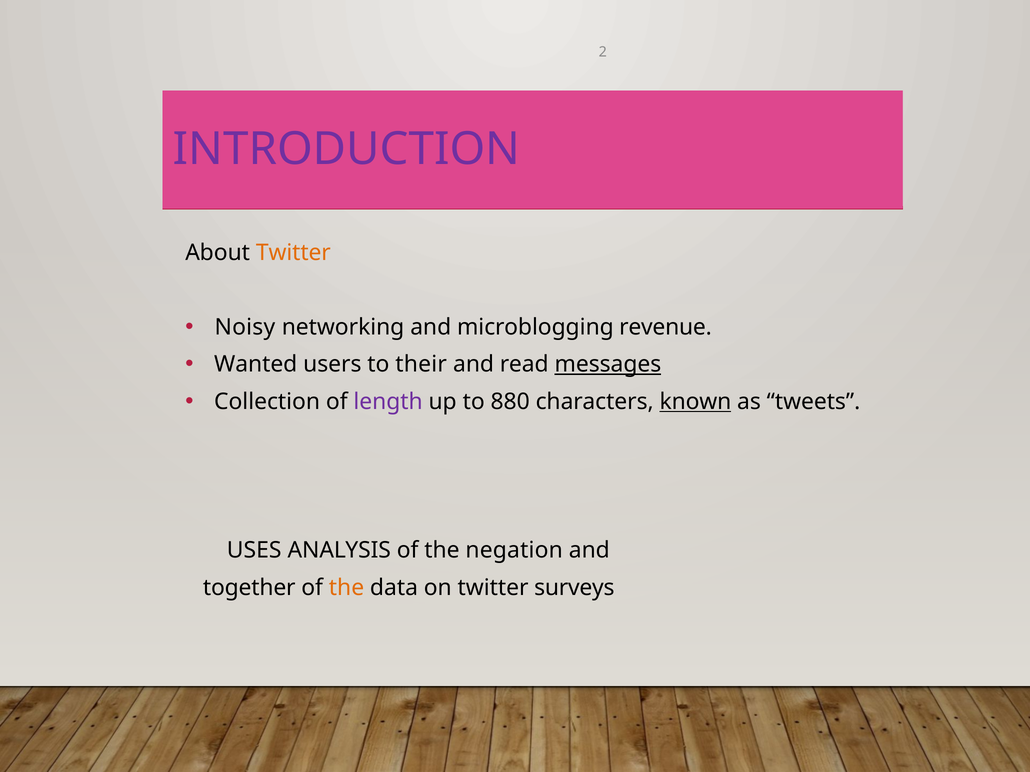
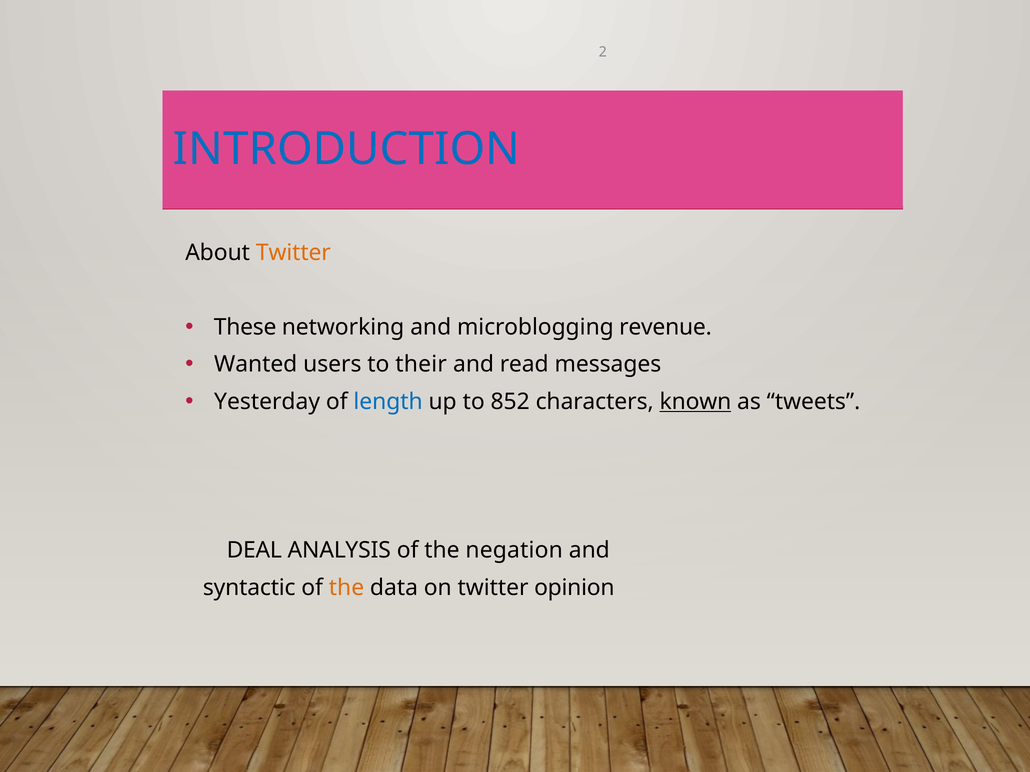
INTRODUCTION colour: purple -> blue (347, 149)
Noisy: Noisy -> These (245, 327)
messages underline: present -> none (608, 365)
Collection: Collection -> Yesterday (267, 402)
length colour: purple -> blue (388, 402)
880: 880 -> 852 (510, 402)
USES: USES -> DEAL (254, 551)
together: together -> syntactic (249, 588)
surveys: surveys -> opinion (574, 588)
